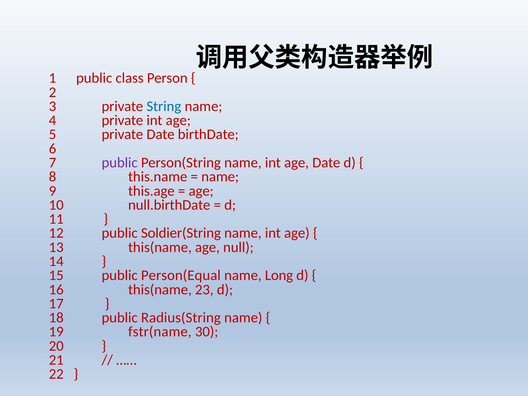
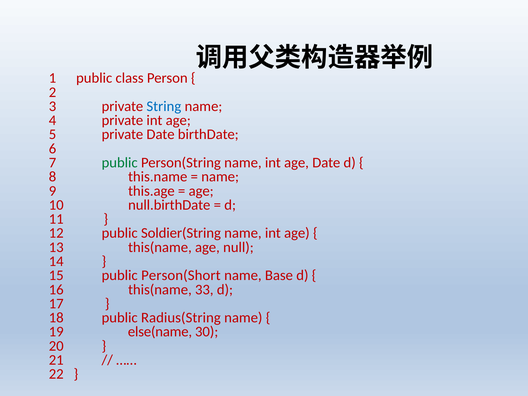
public colour: purple -> green (120, 163)
Person(Equal: Person(Equal -> Person(Short (181, 275)
Long: Long -> Base (279, 275)
23: 23 -> 33 (204, 290)
fstr(name: fstr(name -> else(name (160, 332)
